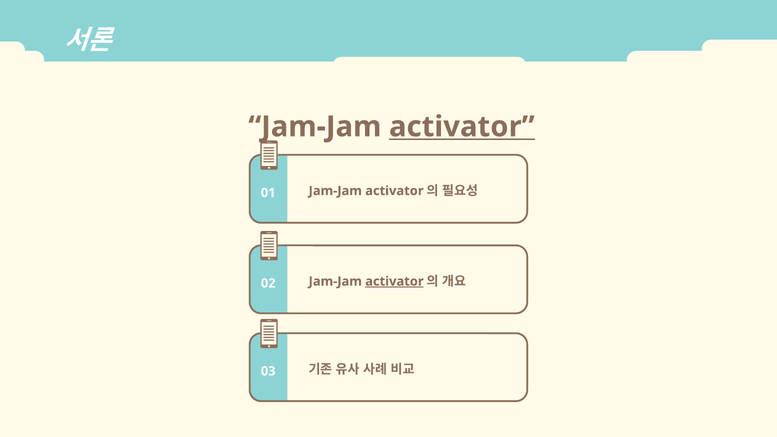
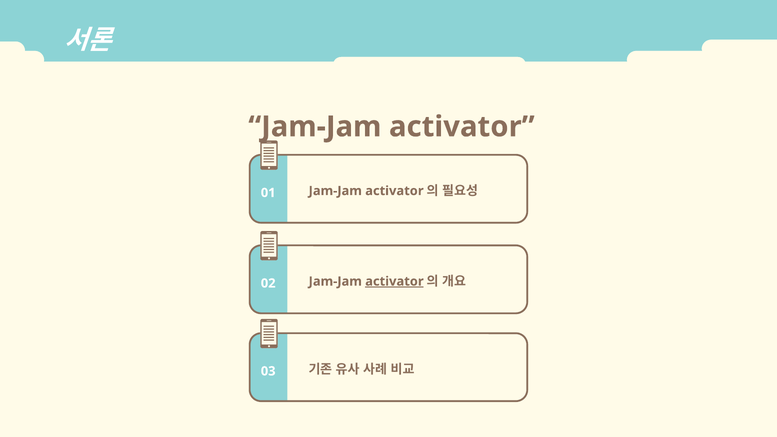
activator underline: present -> none (462, 127)
